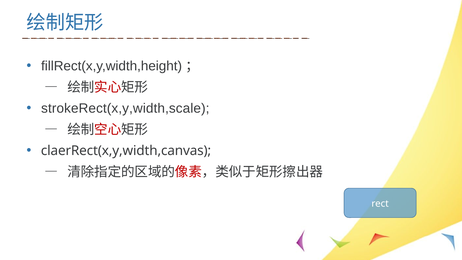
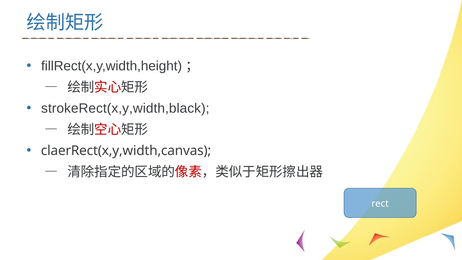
strokeRect(x,y,width,scale: strokeRect(x,y,width,scale -> strokeRect(x,y,width,black (125, 108)
